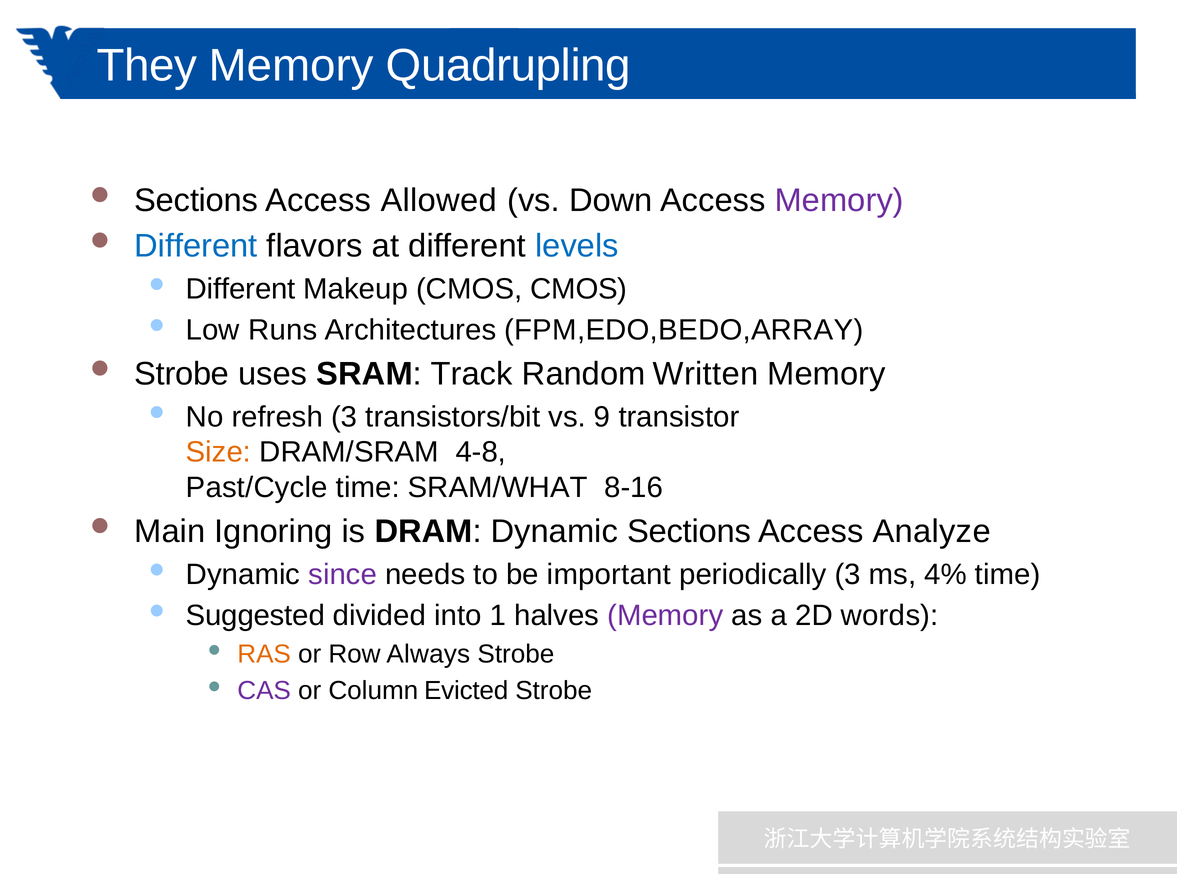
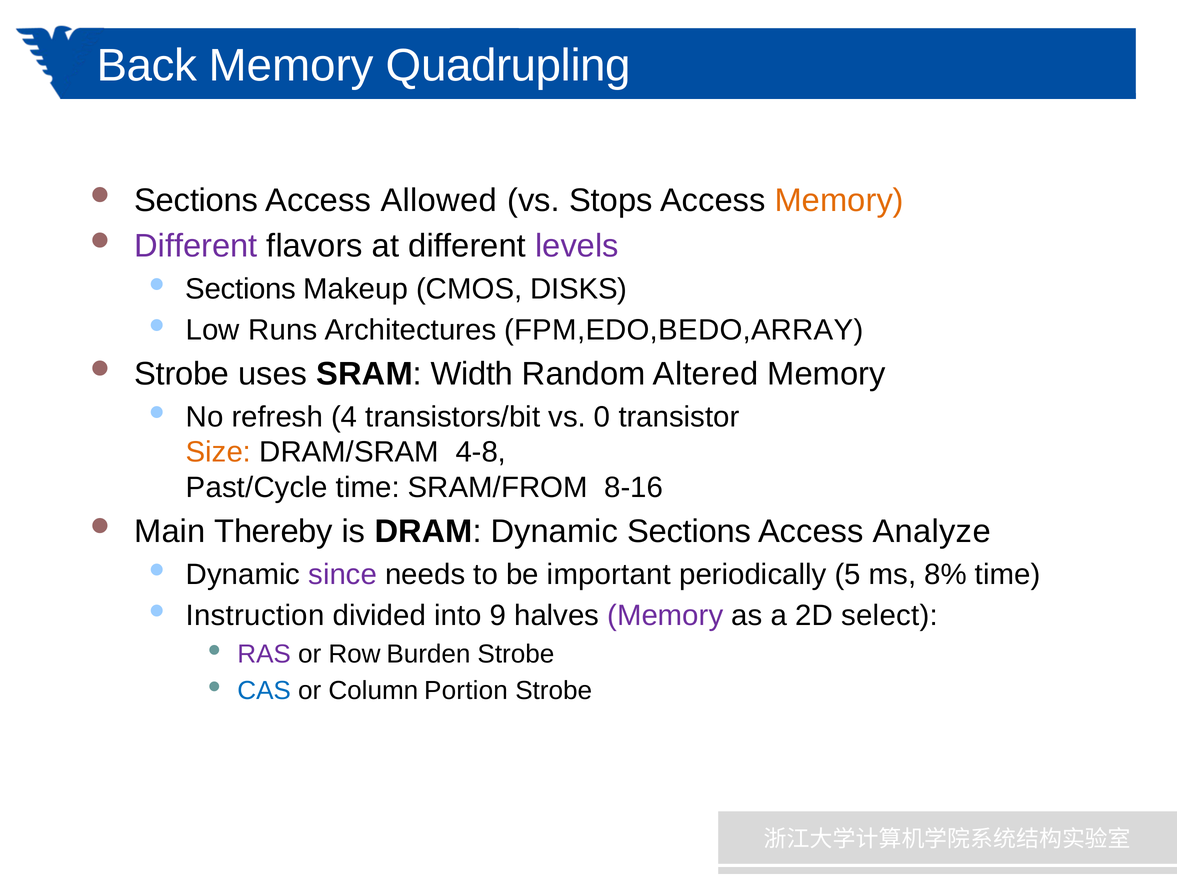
They: They -> Back (147, 66)
Down: Down -> Stops (611, 200)
Memory colour: purple -> orange (839, 200)
Different colour: blue -> purple (196, 246)
levels colour: blue -> purple (577, 246)
Different: Different -> Sections (241, 289)
CMOS CMOS: CMOS -> DISKS (579, 289)
Track: Track -> Width (472, 374)
Written: Written -> Altered (706, 374)
refresh 3: 3 -> 4 (344, 417)
9: 9 -> 0 (602, 417)
SRAM/WHAT: SRAM/WHAT -> SRAM/FROM (498, 488)
Ignoring: Ignoring -> Thereby (274, 532)
periodically 3: 3 -> 5 (848, 575)
4%: 4% -> 8% (946, 575)
Suggested: Suggested -> Instruction (255, 616)
1: 1 -> 9 (498, 616)
words: words -> select (890, 616)
RAS colour: orange -> purple (264, 654)
Always: Always -> Burden (428, 654)
CAS colour: purple -> blue (264, 691)
Evicted: Evicted -> Portion (466, 691)
